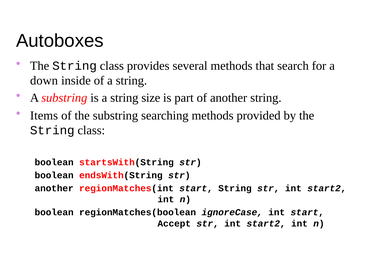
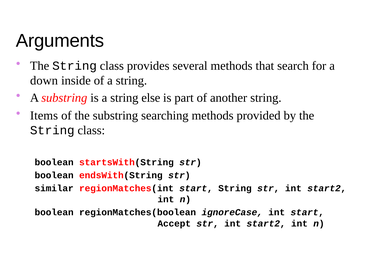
Autoboxes: Autoboxes -> Arguments (60, 41)
size: size -> else (151, 98)
another: another -> similar (54, 188)
